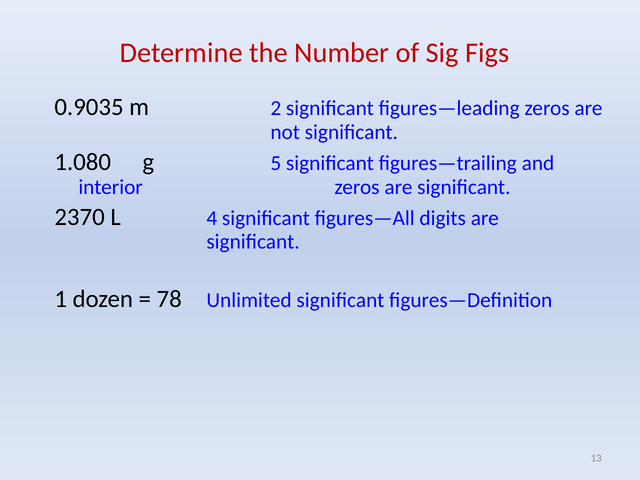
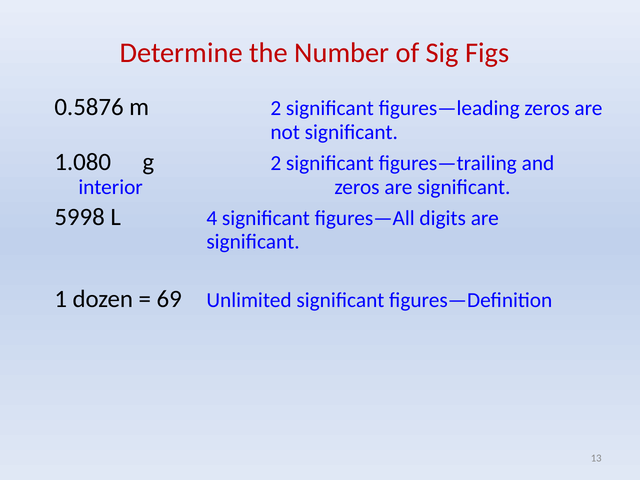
0.9035: 0.9035 -> 0.5876 (89, 107)
g 5: 5 -> 2 (276, 163)
2370: 2370 -> 5998 (80, 217)
78: 78 -> 69 (169, 299)
